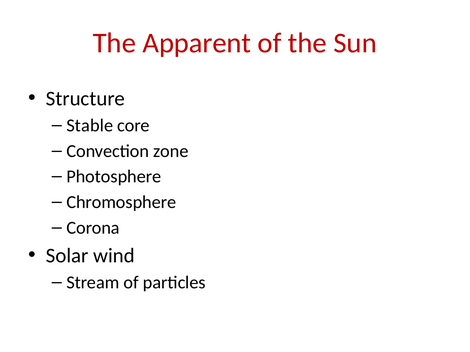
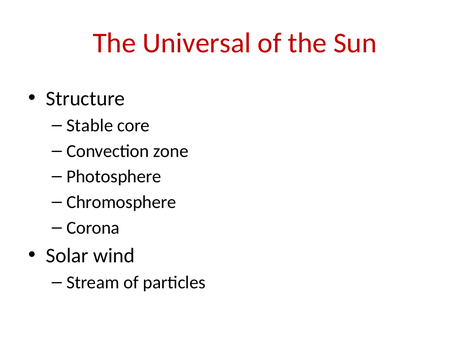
Apparent: Apparent -> Universal (197, 43)
